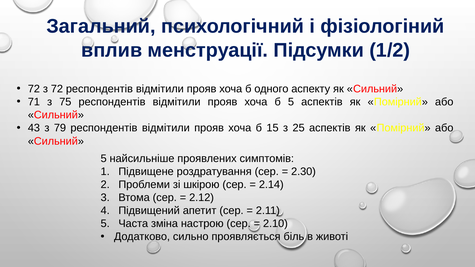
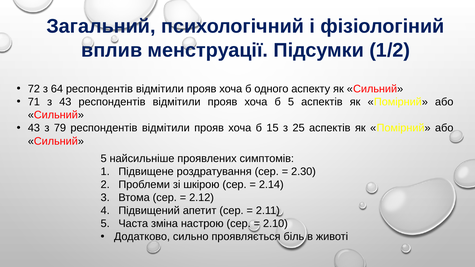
з 72: 72 -> 64 (57, 89)
з 75: 75 -> 43 (65, 102)
